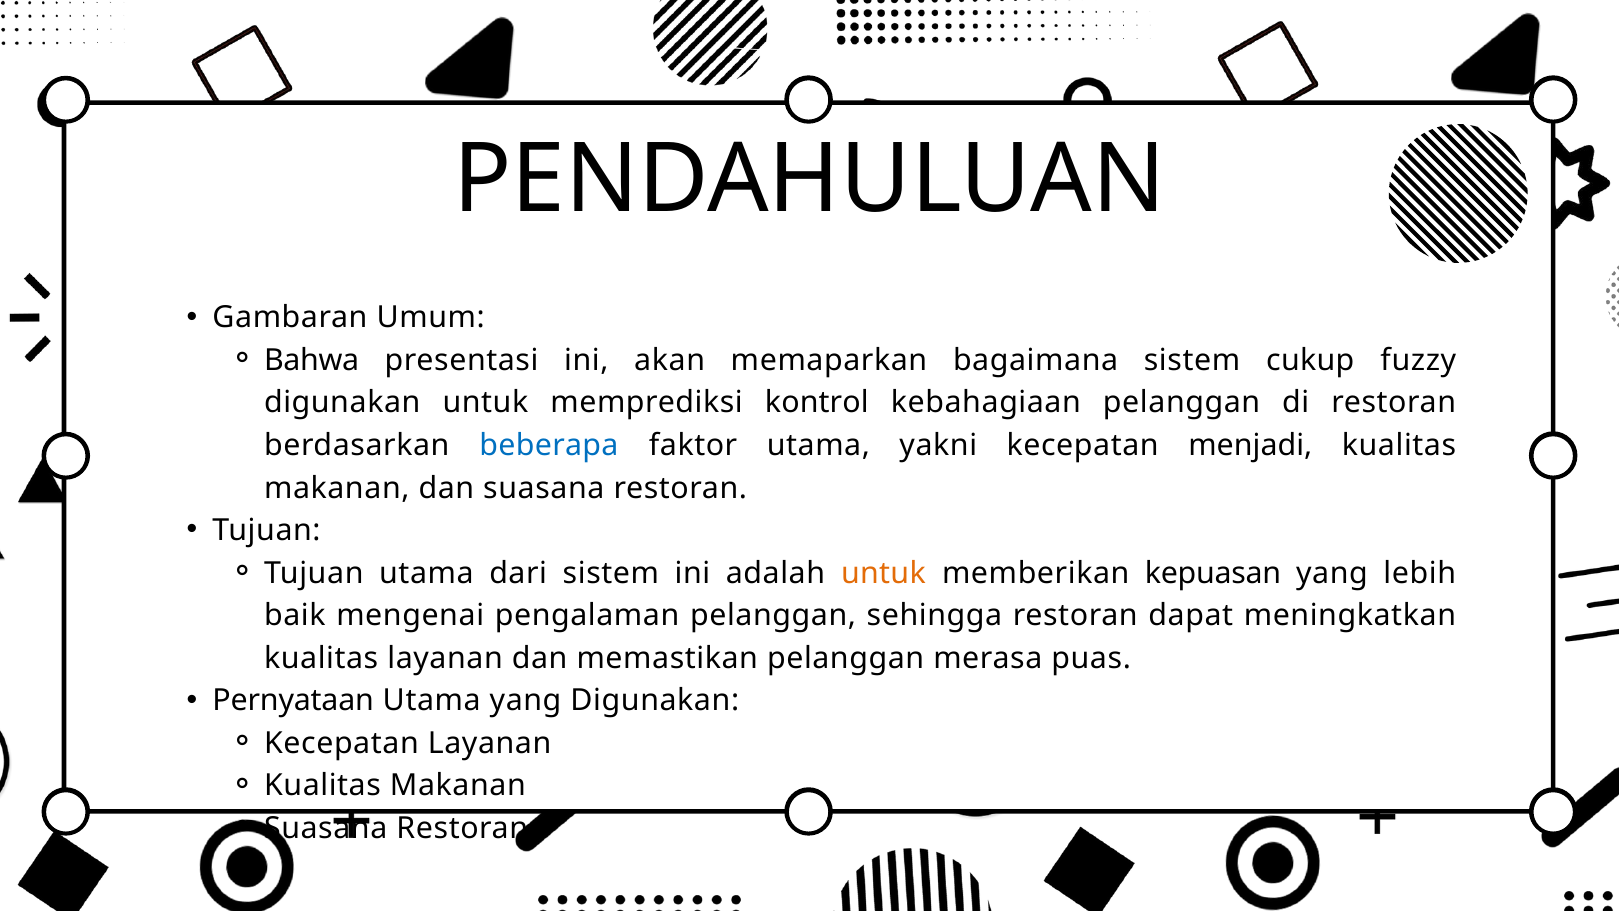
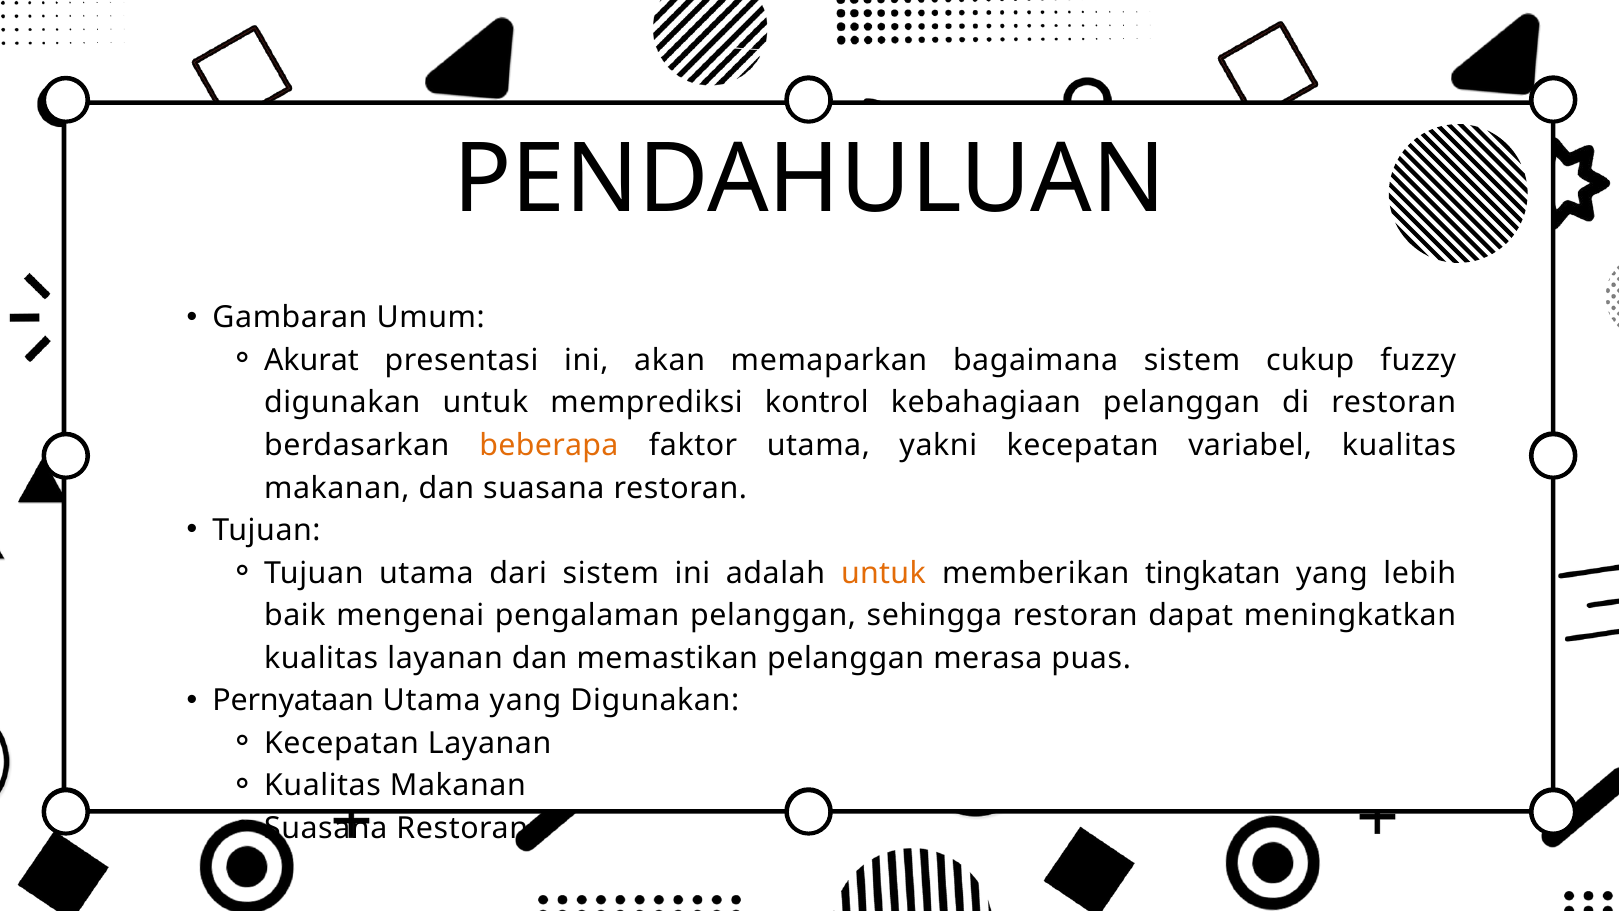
Bahwa: Bahwa -> Akurat (311, 360)
beberapa colour: blue -> orange (549, 445)
menjadi: menjadi -> variabel (1250, 445)
kepuasan: kepuasan -> tingkatan (1213, 573)
